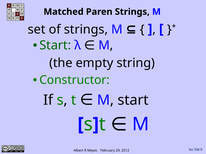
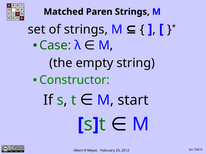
Start: Start -> Case (55, 45)
